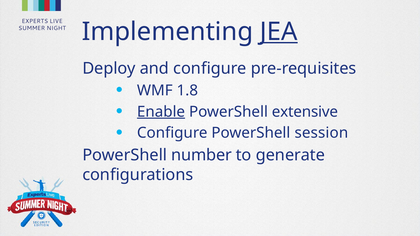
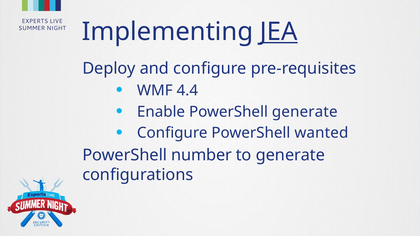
1.8: 1.8 -> 4.4 (187, 91)
Enable underline: present -> none (161, 112)
PowerShell extensive: extensive -> generate (305, 112)
session: session -> wanted (321, 133)
